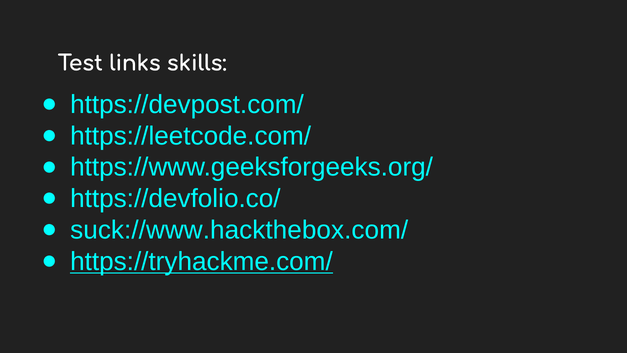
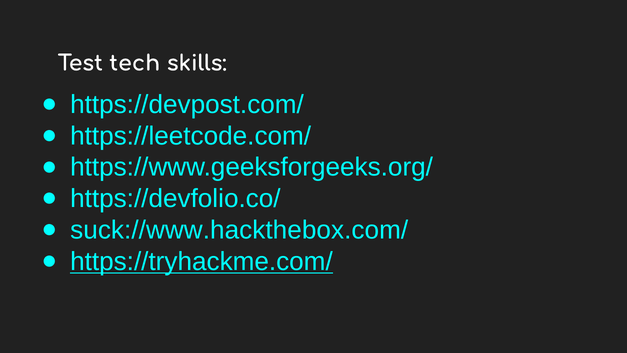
links: links -> tech (135, 63)
